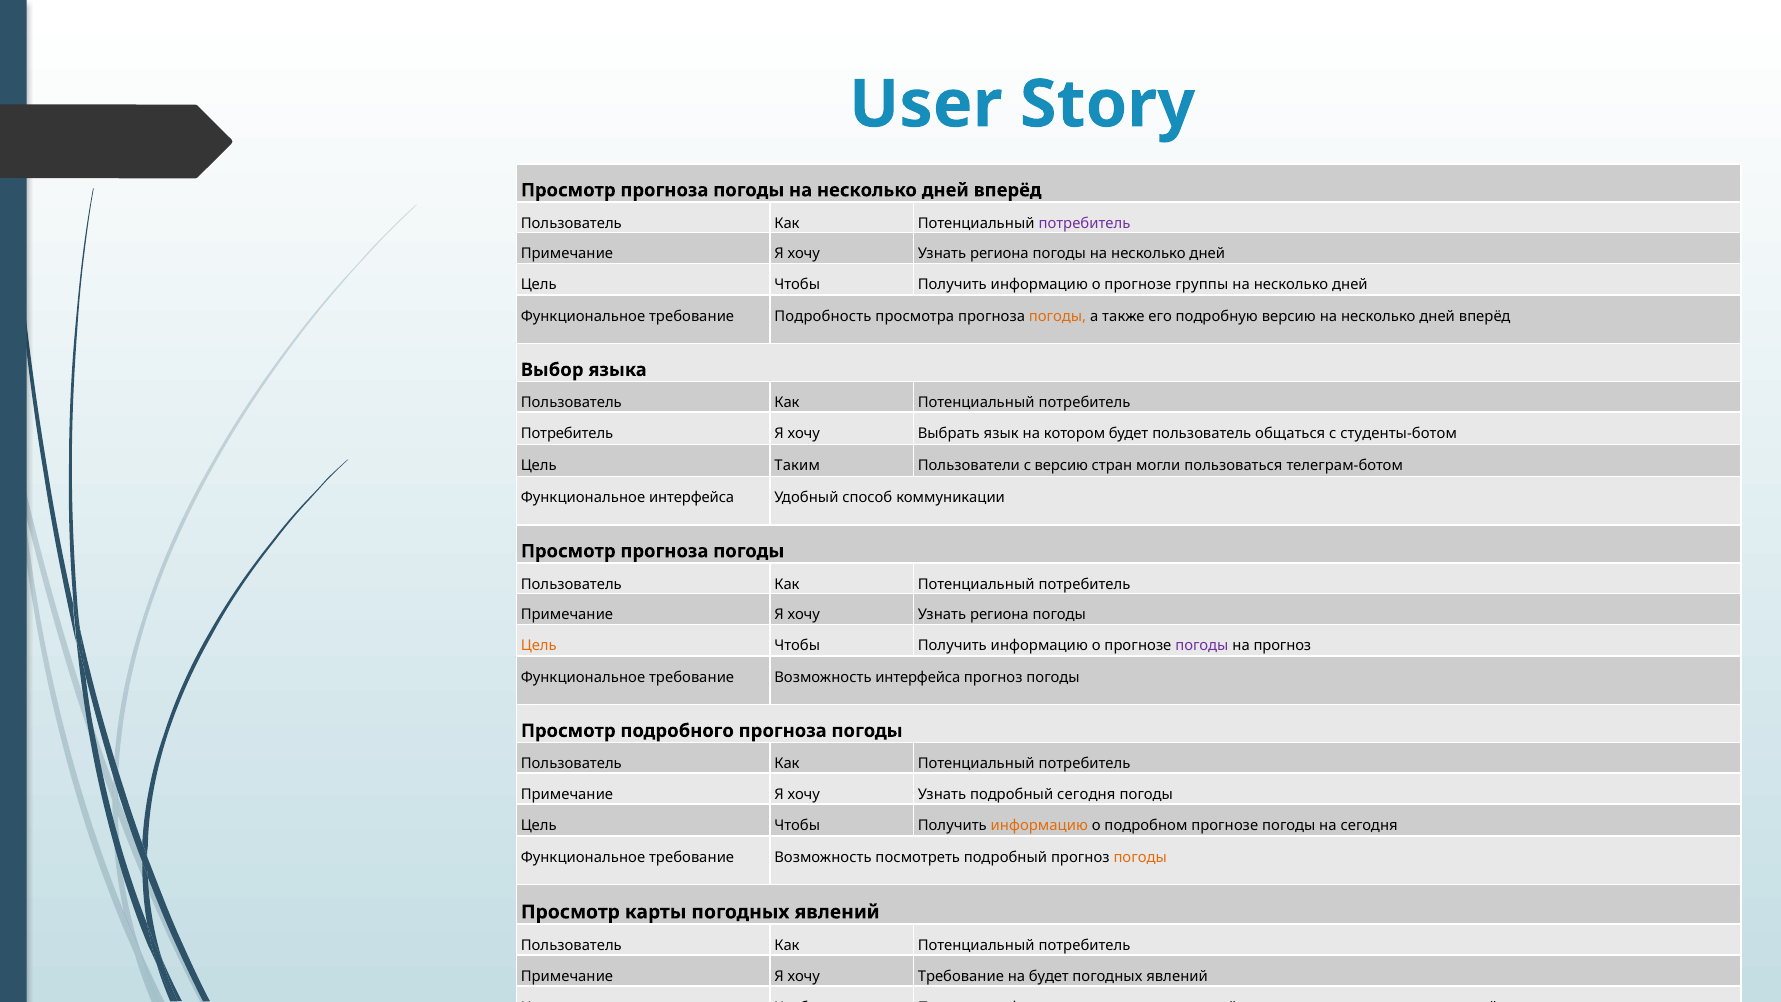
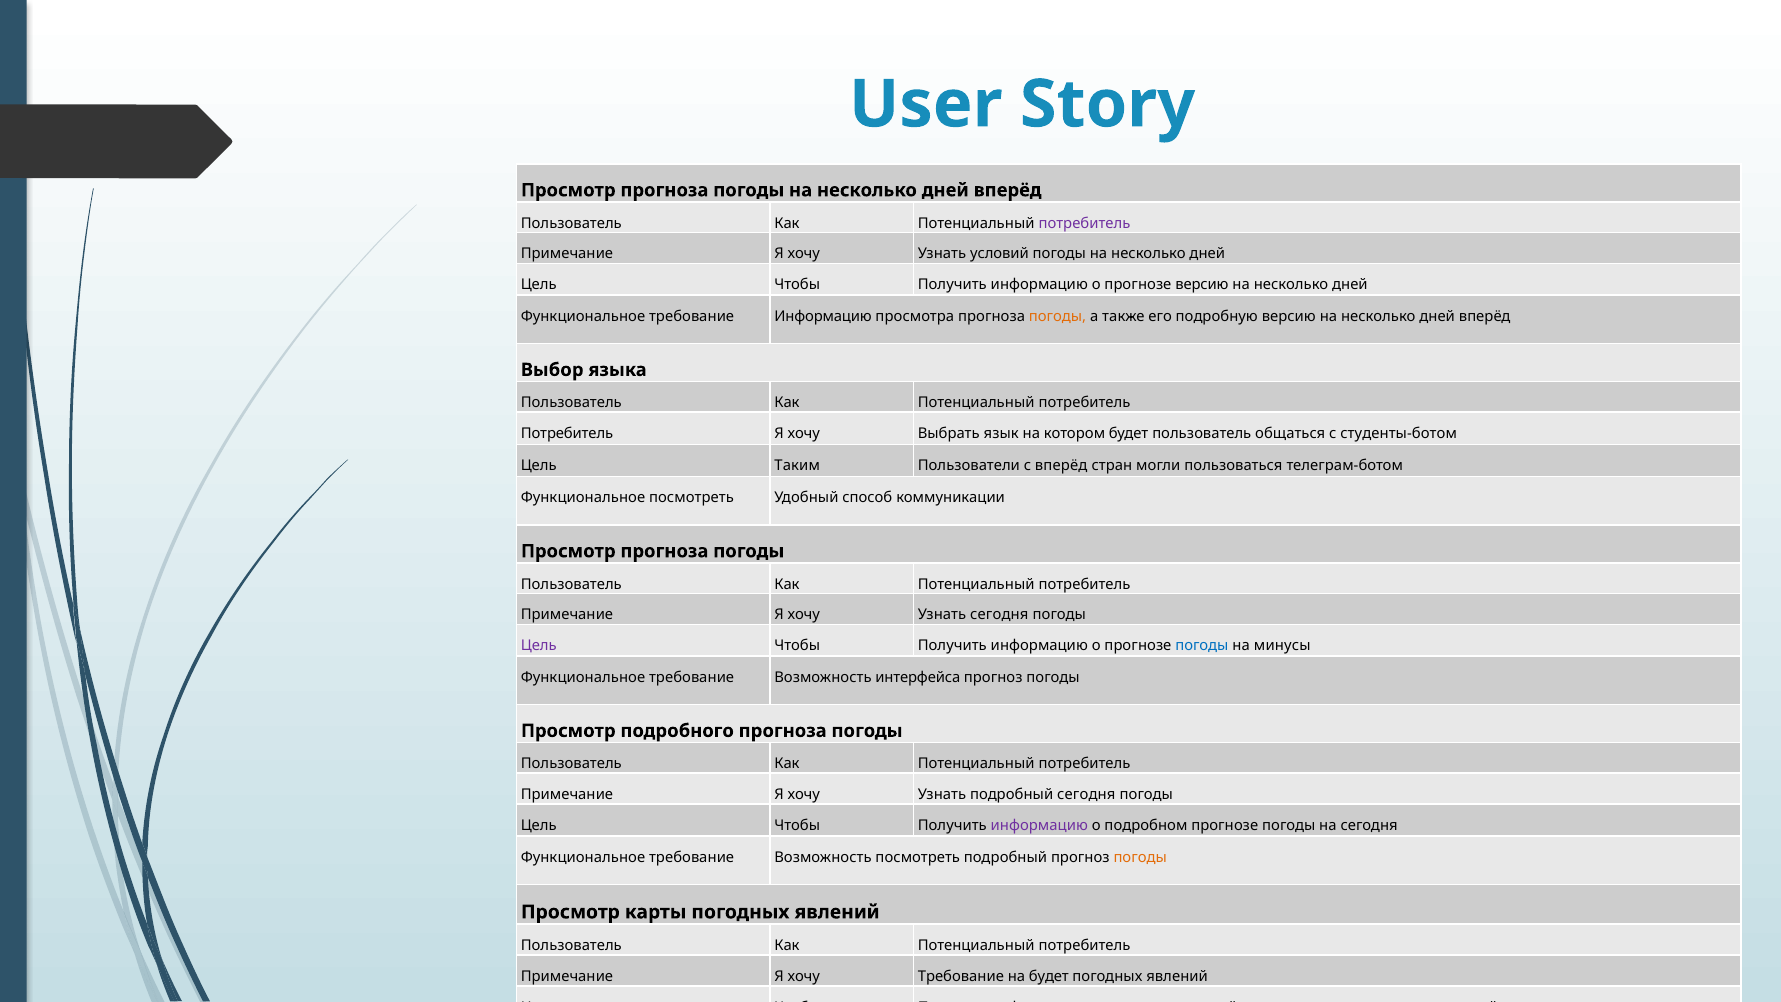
региона: региона -> условий (999, 254)
прогнозе группы: группы -> версию (1202, 285)
требование Подробность: Подробность -> Информацию (823, 316)
с версию: версию -> вперёд (1061, 466)
Функциональное интерфейса: интерфейса -> посмотреть (692, 498)
региона: региона -> сегодня (999, 615)
Цель colour: orange -> purple (539, 646)
погоды colour: purple -> blue (1202, 646)
на прогноз: прогноз -> минусы (1282, 646)
информацию colour: orange -> purple (1039, 825)
